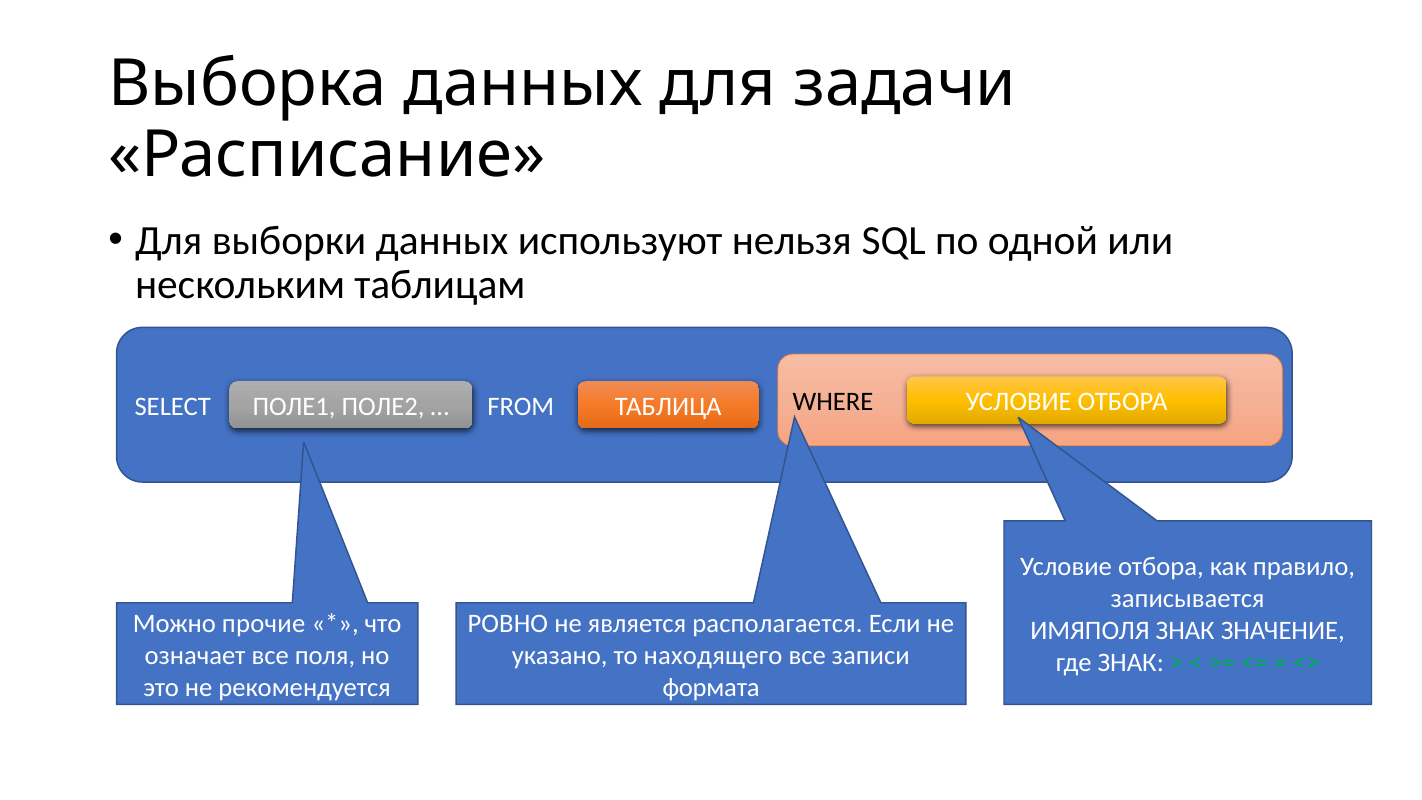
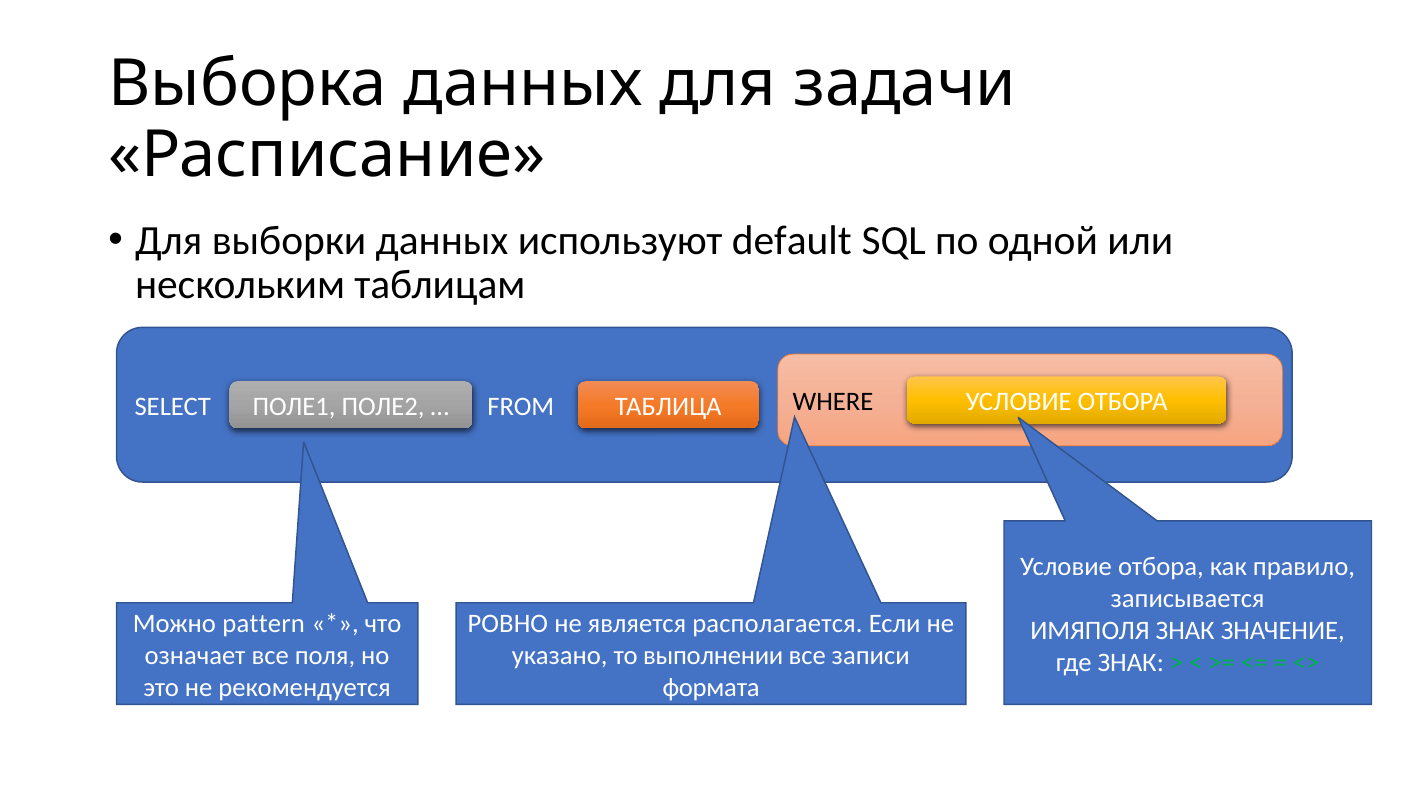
нельзя: нельзя -> default (792, 240)
прочие: прочие -> pattern (264, 623)
находящего: находящего -> выполнении (713, 655)
